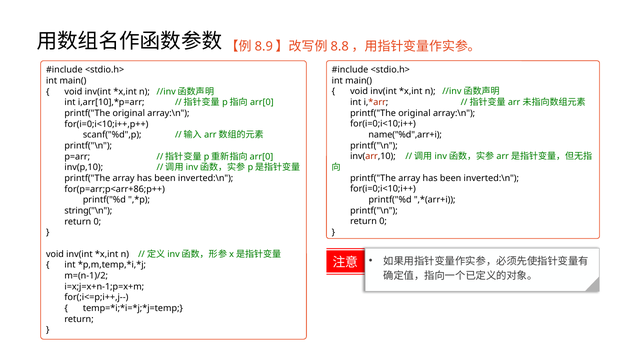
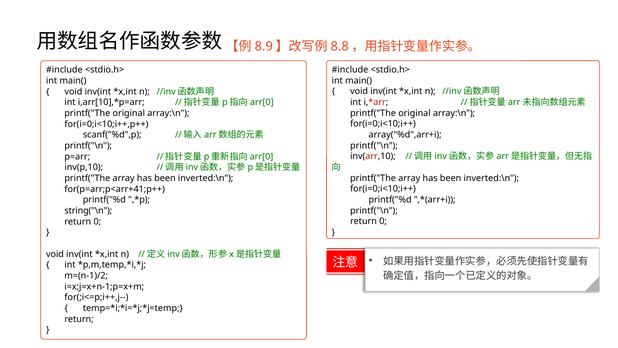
name("%d",arr+i: name("%d",arr+i -> array("%d",arr+i (405, 135)
for(p=arr;p<arr+86;p++: for(p=arr;p<arr+86;p++ -> for(p=arr;p<arr+41;p++ (115, 189)
